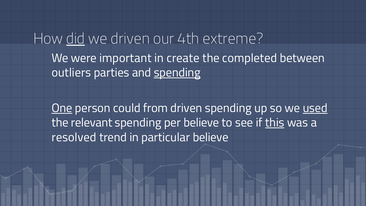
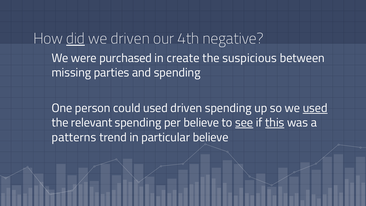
extreme: extreme -> negative (233, 39)
important: important -> purchased (126, 58)
completed: completed -> suspicious (250, 58)
outliers: outliers -> missing (71, 73)
spending underline: present -> none (177, 73)
One underline: present -> none (62, 108)
could from: from -> used (155, 108)
see underline: none -> present (244, 123)
resolved: resolved -> patterns (74, 137)
